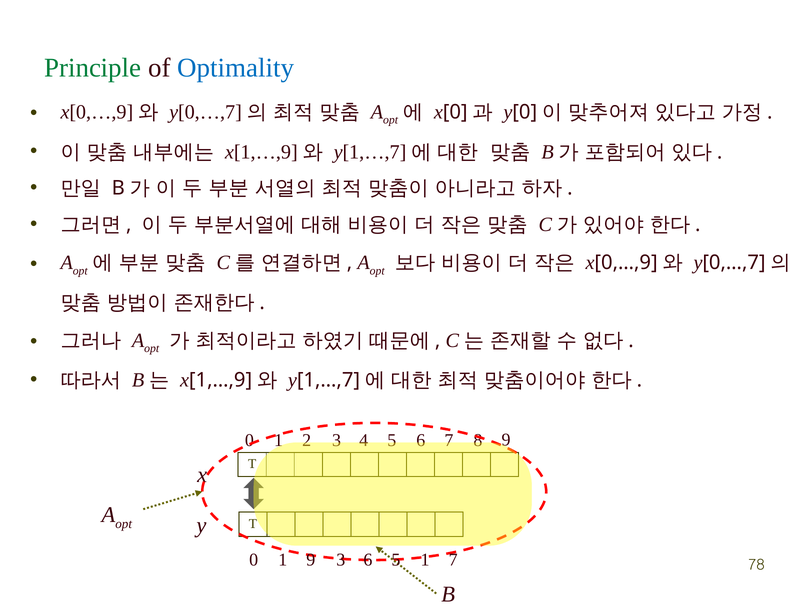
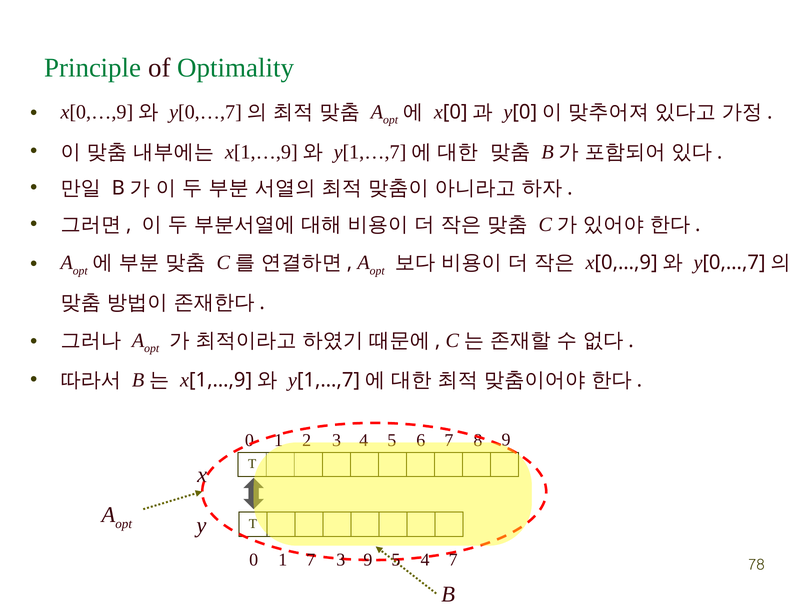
Optimality colour: blue -> green (236, 68)
1 9: 9 -> 7 (311, 560)
3 6: 6 -> 9 (368, 560)
5 1: 1 -> 4 (425, 560)
